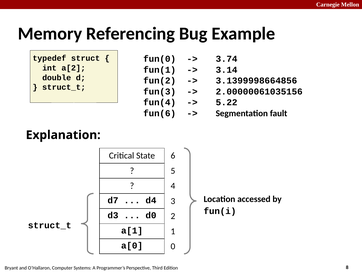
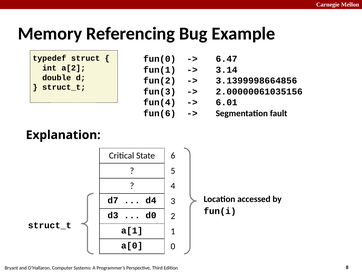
3.74: 3.74 -> 6.47 (227, 59)
5.22: 5.22 -> 6.01 (227, 102)
